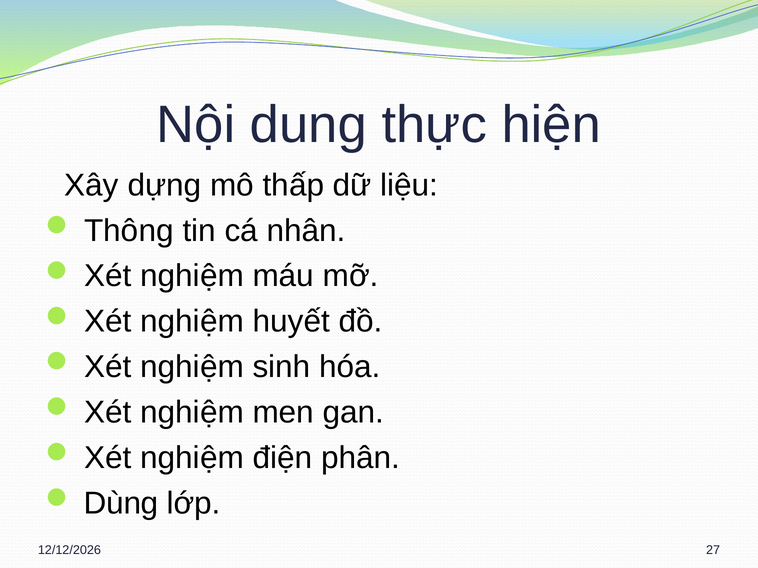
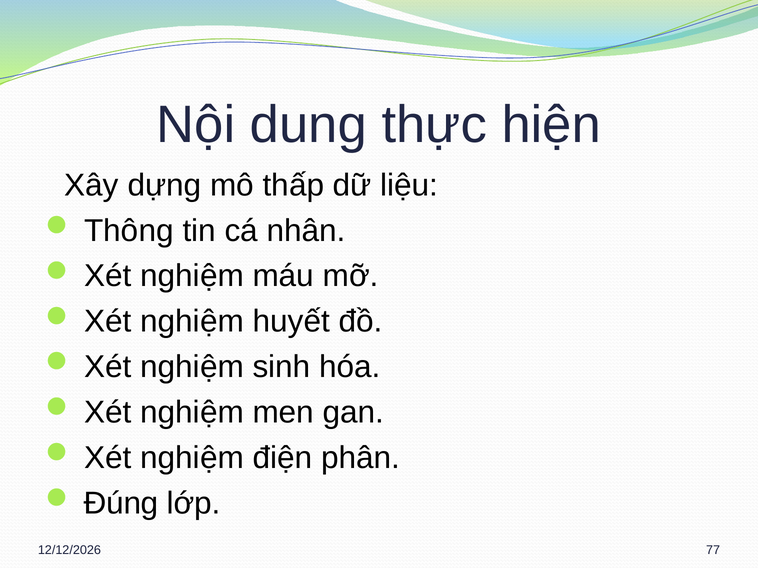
Dùng: Dùng -> Đúng (121, 504)
27: 27 -> 77 (713, 550)
